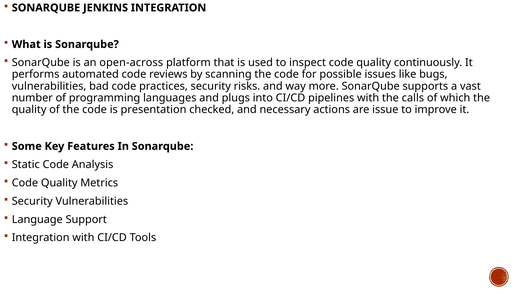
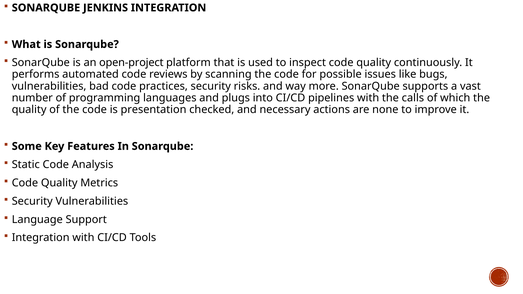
open-across: open-across -> open-project (131, 63)
issue: issue -> none (385, 110)
